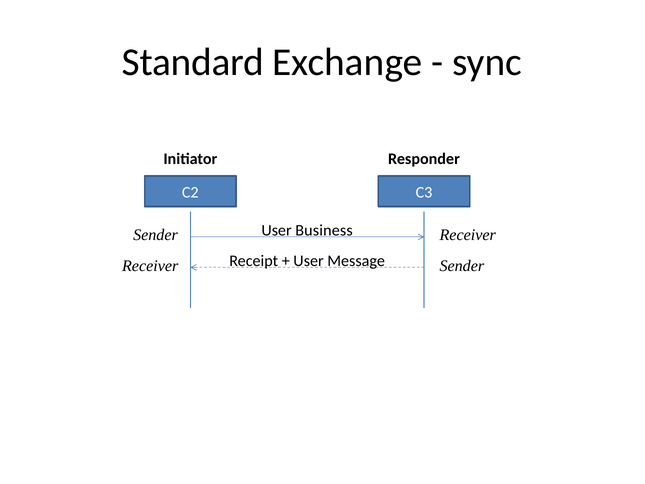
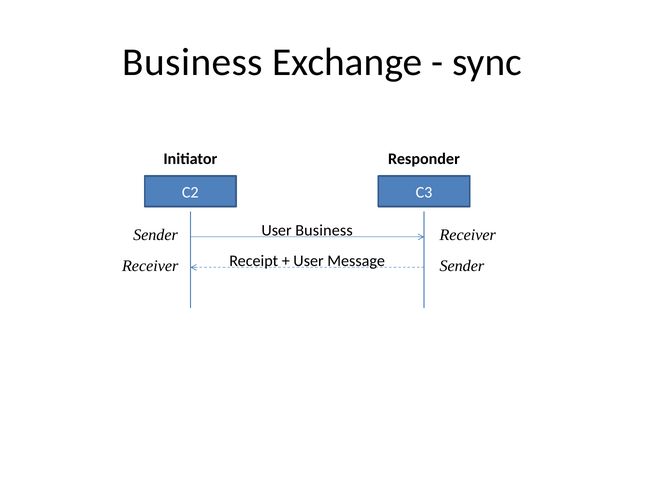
Standard: Standard -> Business (193, 62)
